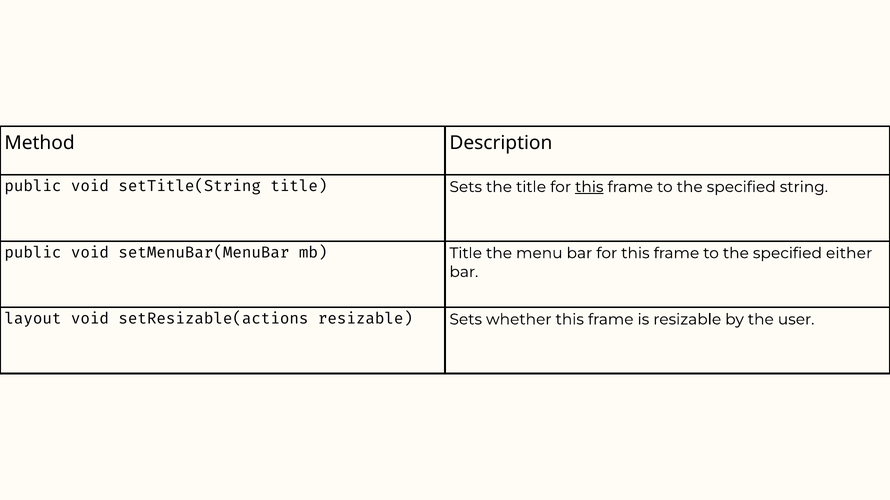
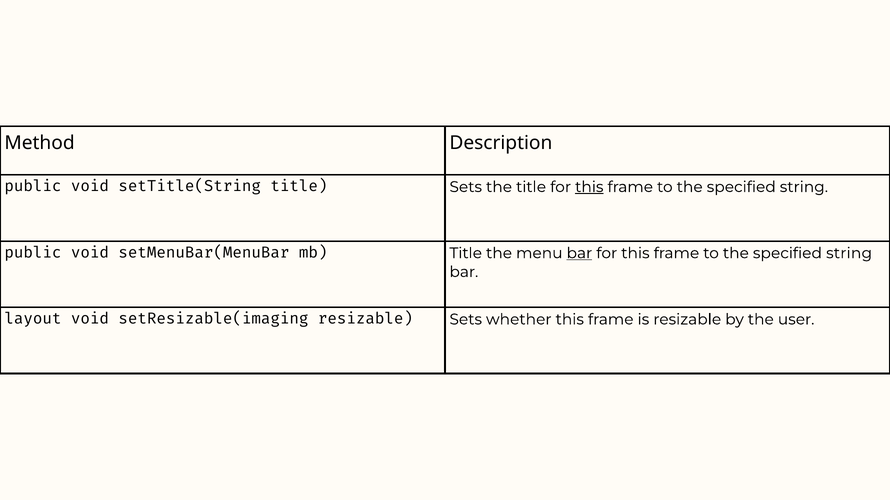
bar underline: none -> present (579, 253)
either: either -> string (849, 253)
setResizable(actions: setResizable(actions -> setResizable(imaging (213, 319)
